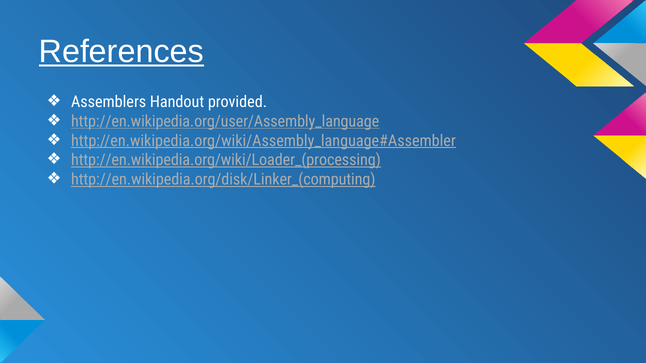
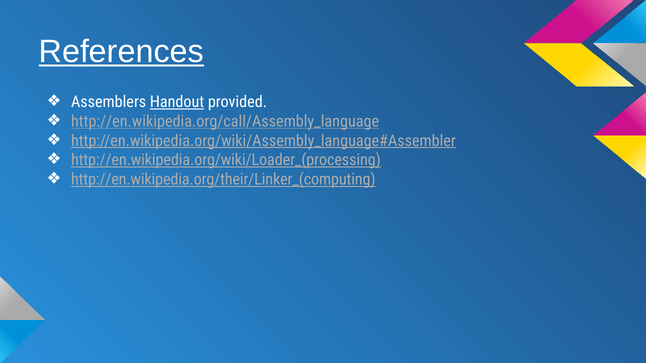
Handout underline: none -> present (177, 102)
http://en.wikipedia.org/user/Assembly_language: http://en.wikipedia.org/user/Assembly_language -> http://en.wikipedia.org/call/Assembly_language (225, 121)
http://en.wikipedia.org/disk/Linker_(computing: http://en.wikipedia.org/disk/Linker_(computing -> http://en.wikipedia.org/their/Linker_(computing (223, 180)
